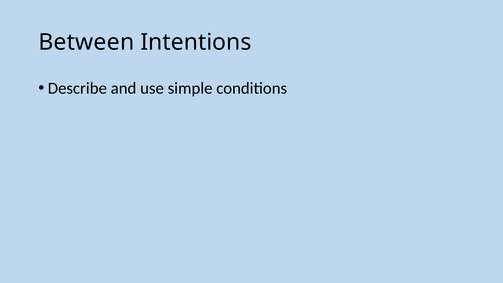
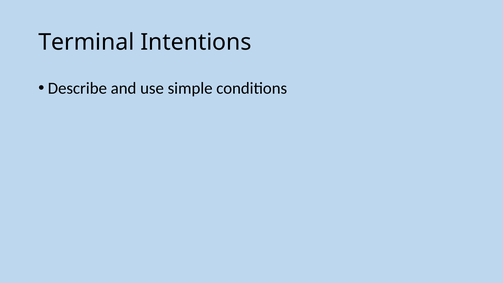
Between: Between -> Terminal (86, 42)
